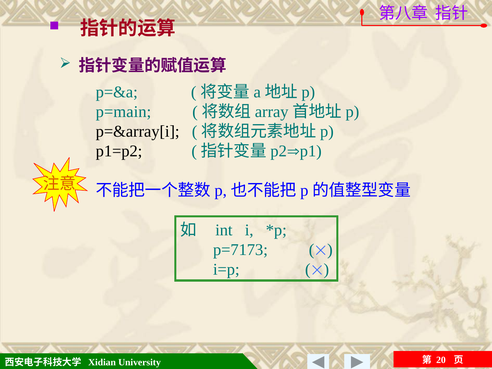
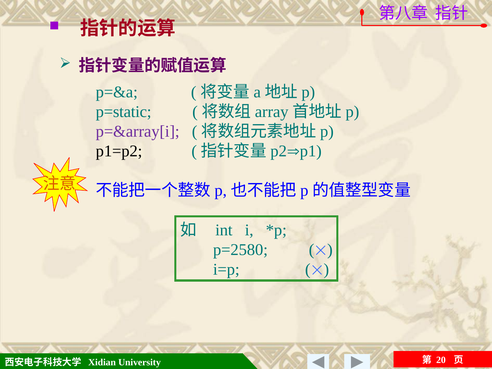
p=main: p=main -> p=static (124, 112)
p=&array[i colour: black -> purple (138, 131)
p=7173: p=7173 -> p=2580 (240, 250)
